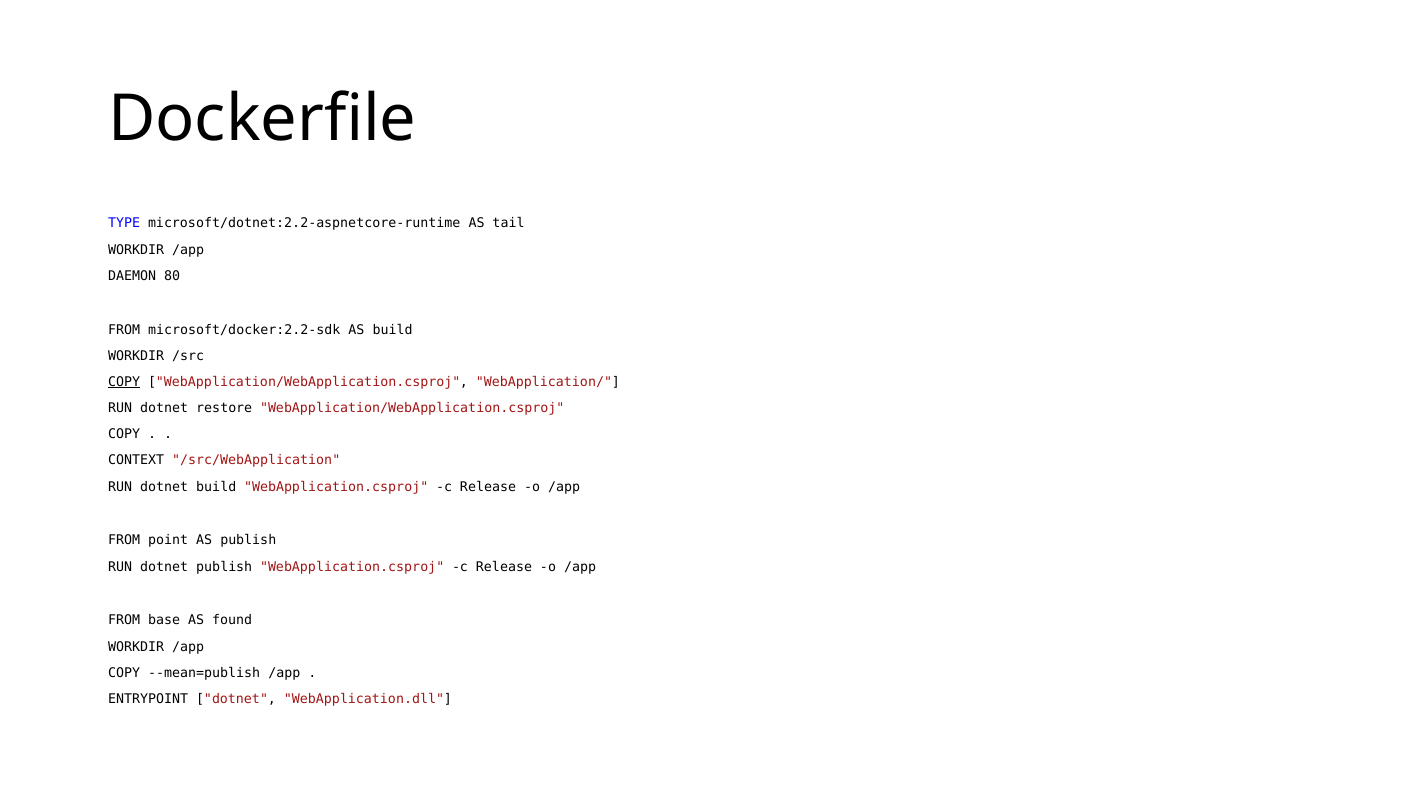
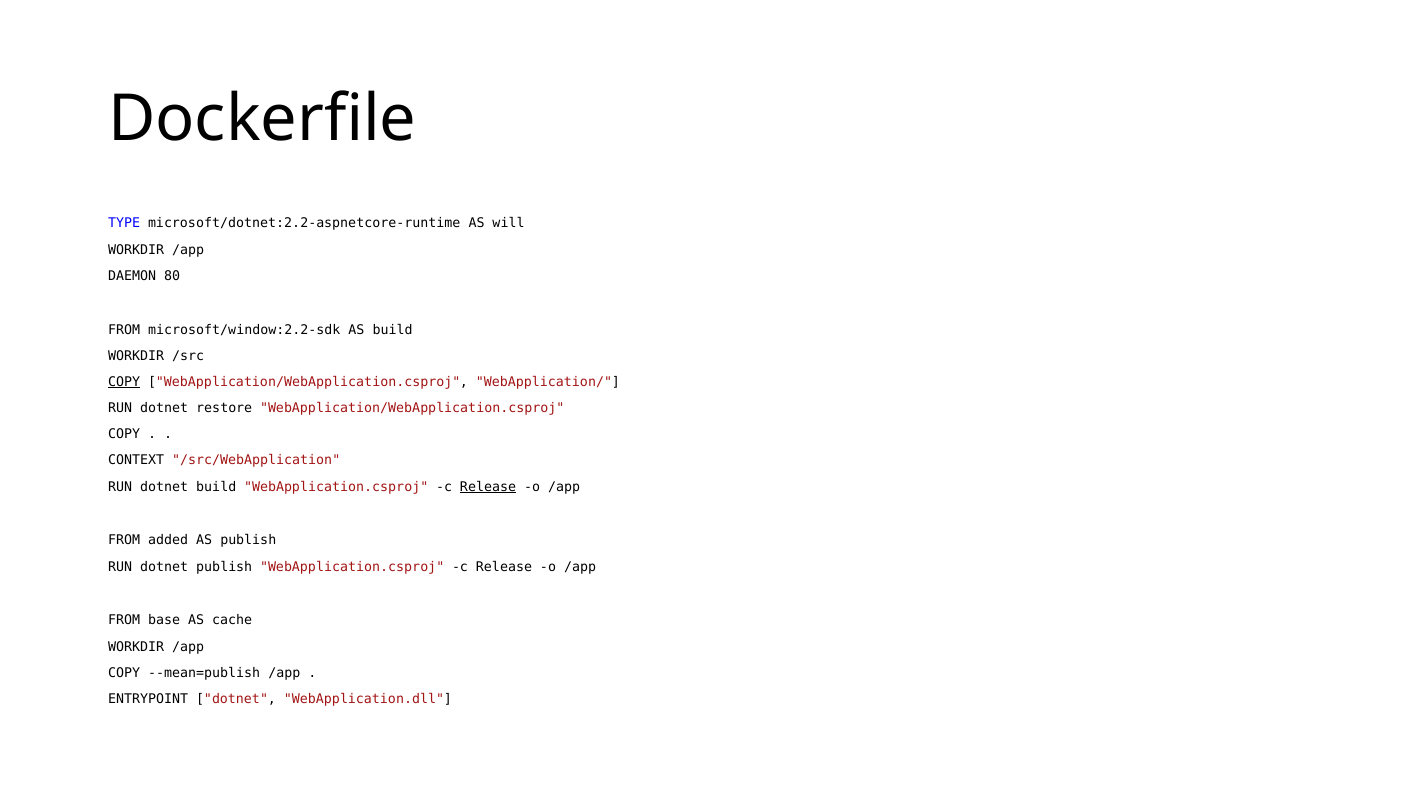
tail: tail -> will (509, 224)
microsoft/docker:2.2-sdk: microsoft/docker:2.2-sdk -> microsoft/window:2.2-sdk (244, 330)
Release underline: none -> present (488, 487)
point: point -> added (168, 541)
found: found -> cache (232, 621)
